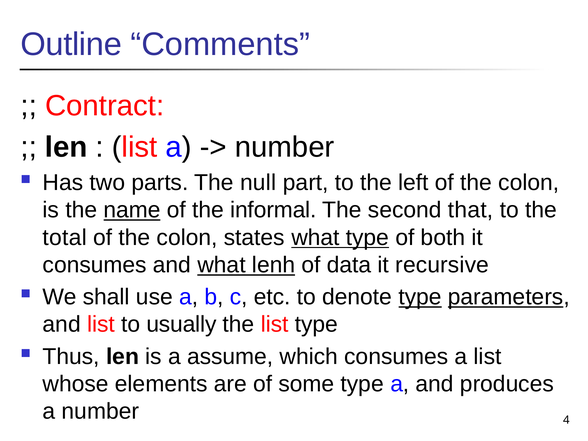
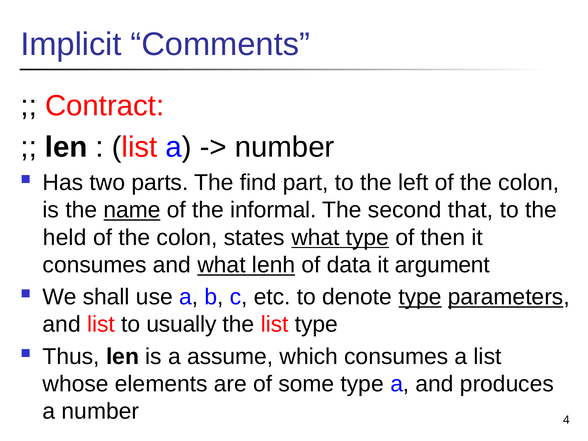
Outline: Outline -> Implicit (71, 44)
null: null -> find (258, 183)
total: total -> held (65, 237)
both: both -> then (443, 237)
recursive: recursive -> argument (442, 265)
